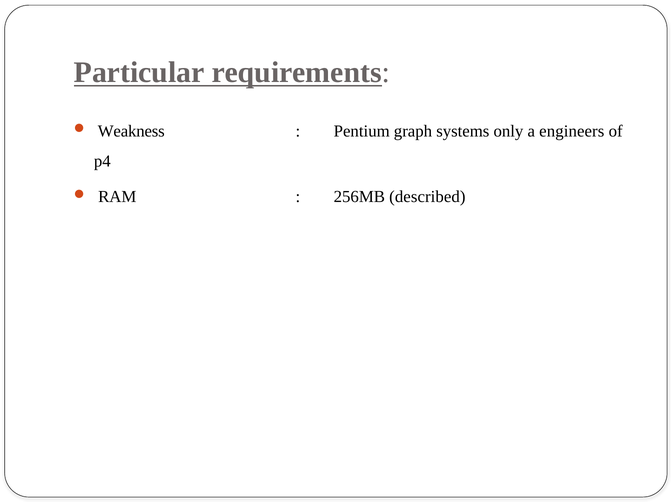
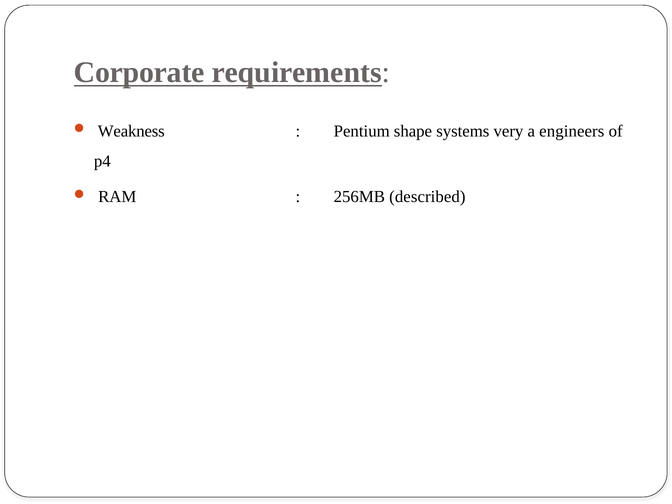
Particular: Particular -> Corporate (139, 73)
graph: graph -> shape (413, 131)
only: only -> very (508, 131)
